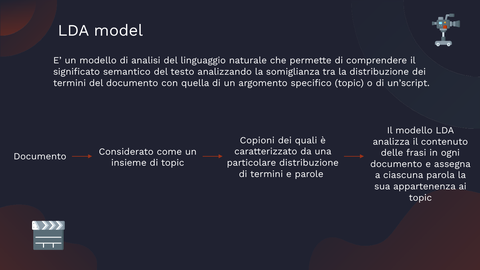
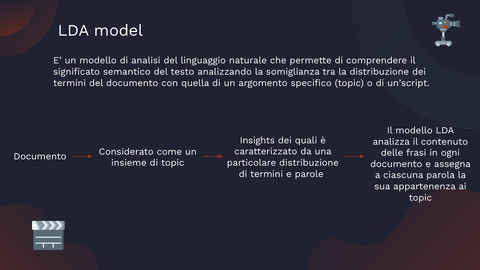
Copioni: Copioni -> Insights (257, 140)
